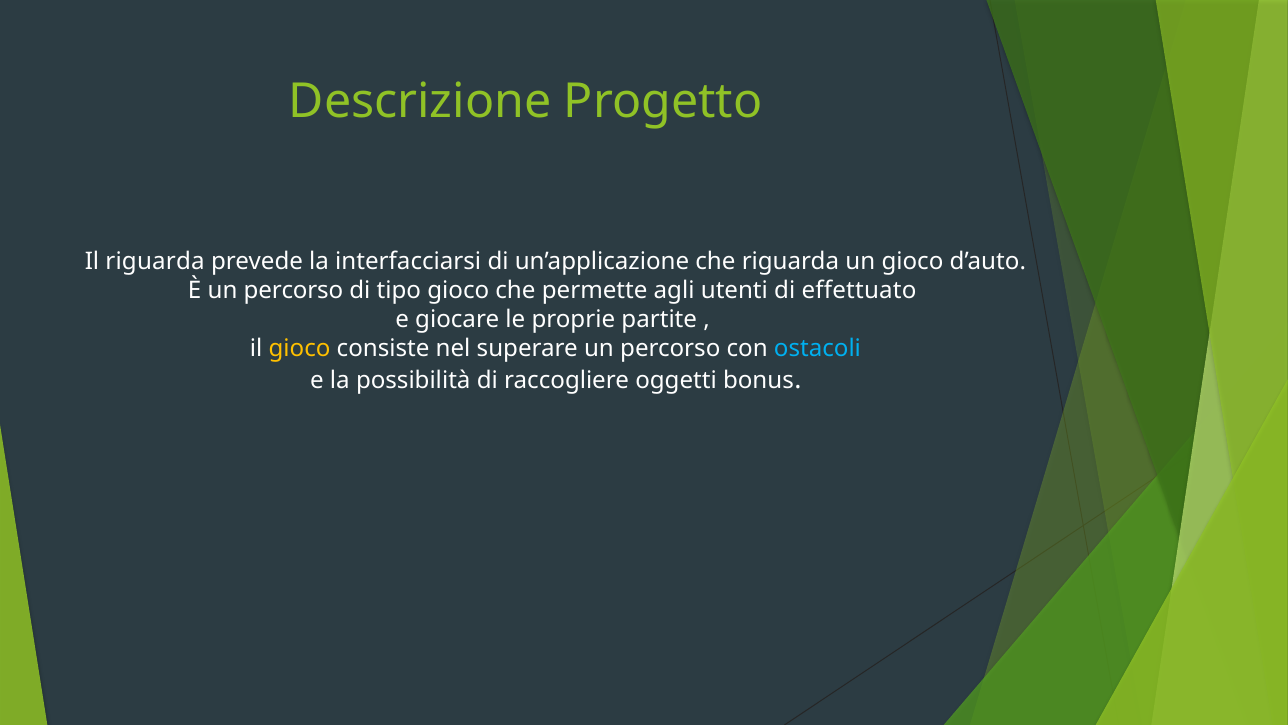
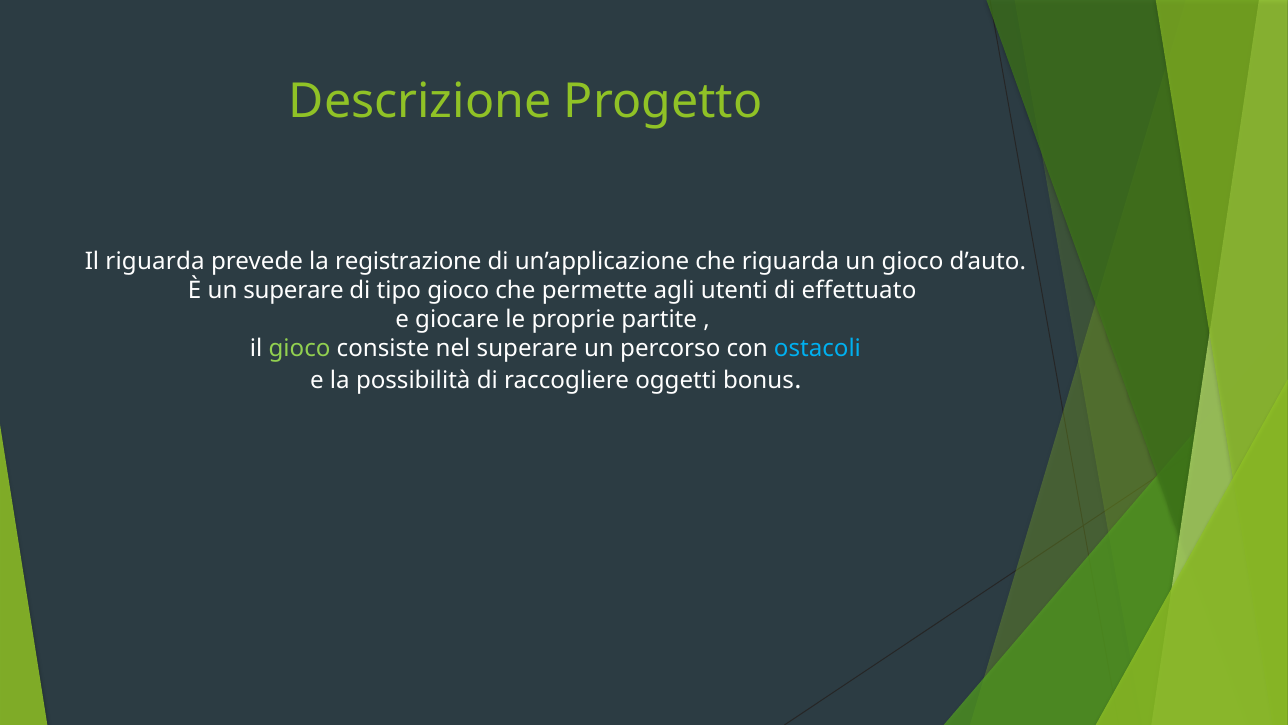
interfacciarsi: interfacciarsi -> registrazione (408, 261)
È un percorso: percorso -> superare (293, 290)
gioco colour: yellow -> light green (300, 348)
